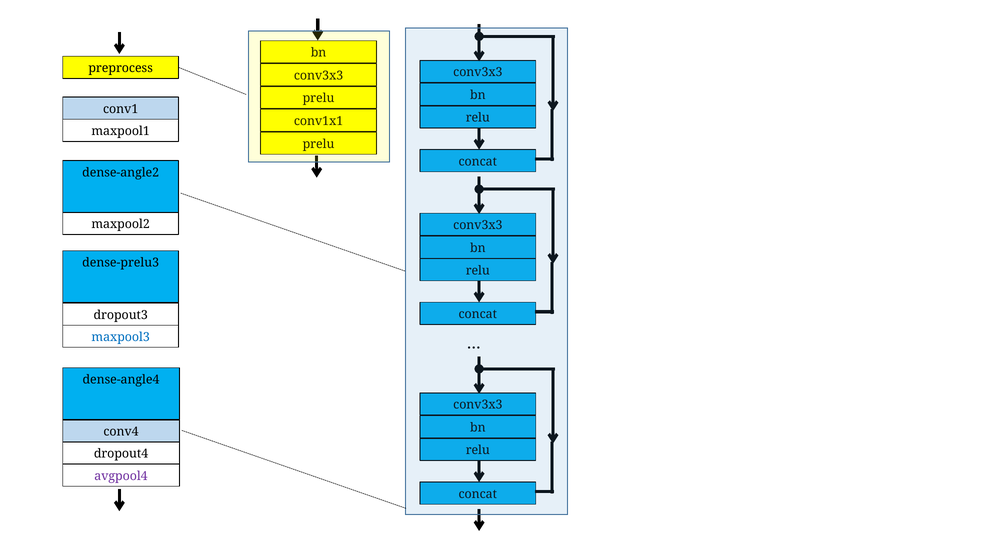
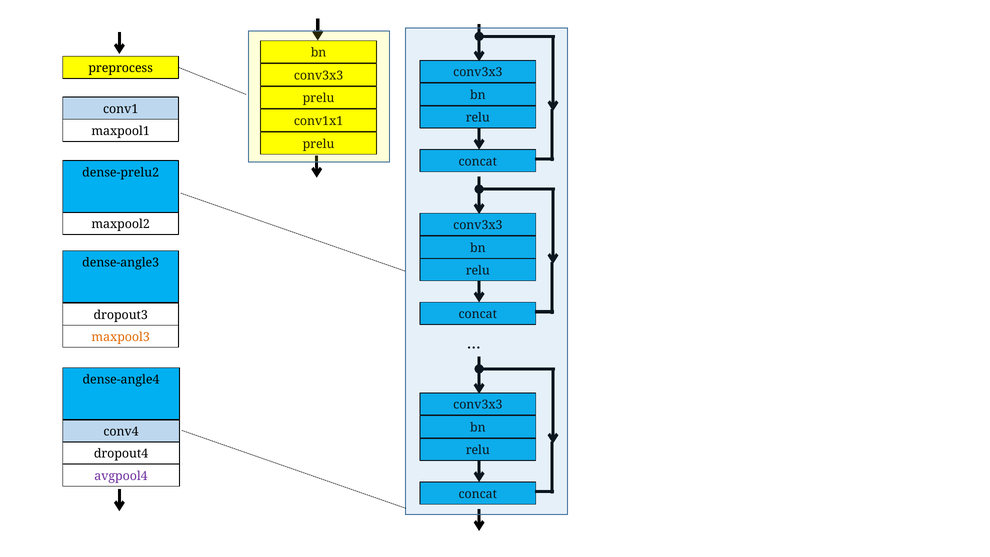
dense-angle2: dense-angle2 -> dense-prelu2 (121, 172)
dense-prelu3: dense-prelu3 -> dense-angle3 (121, 263)
maxpool3 colour: blue -> orange (121, 337)
